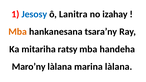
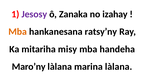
Jesosy colour: blue -> purple (34, 14)
Lanitra: Lanitra -> Zanaka (73, 14)
tsara’ny: tsara’ny -> ratsy’ny (101, 32)
ratsy: ratsy -> misy (68, 49)
